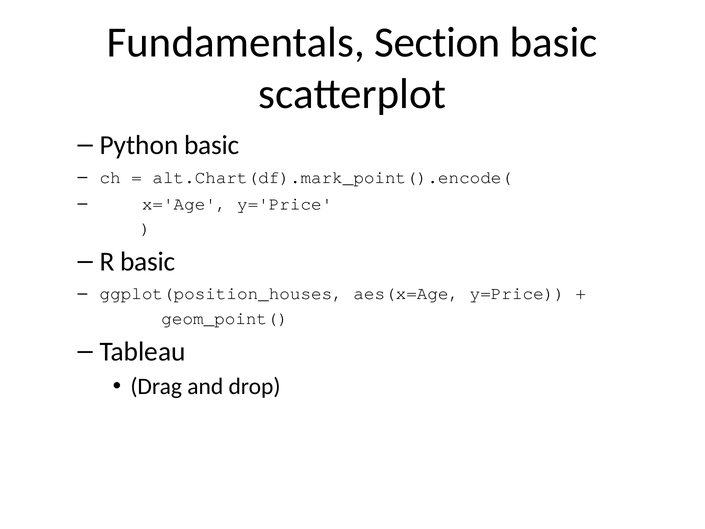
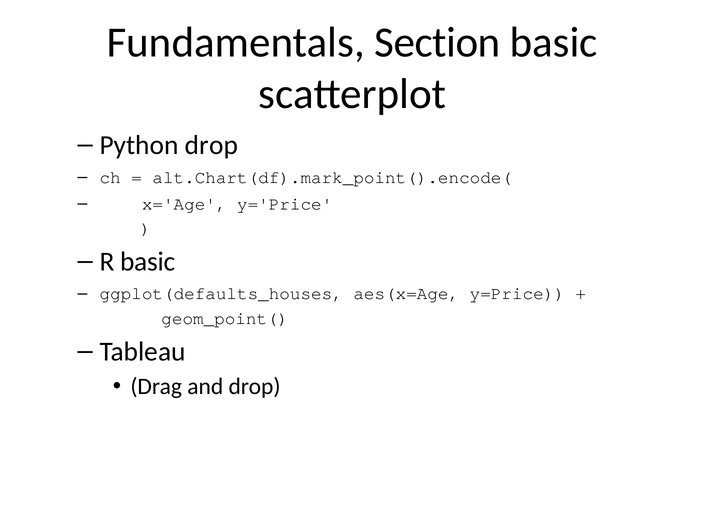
Python basic: basic -> drop (212, 145)
ggplot(position_houses: ggplot(position_houses -> ggplot(defaults_houses (221, 294)
